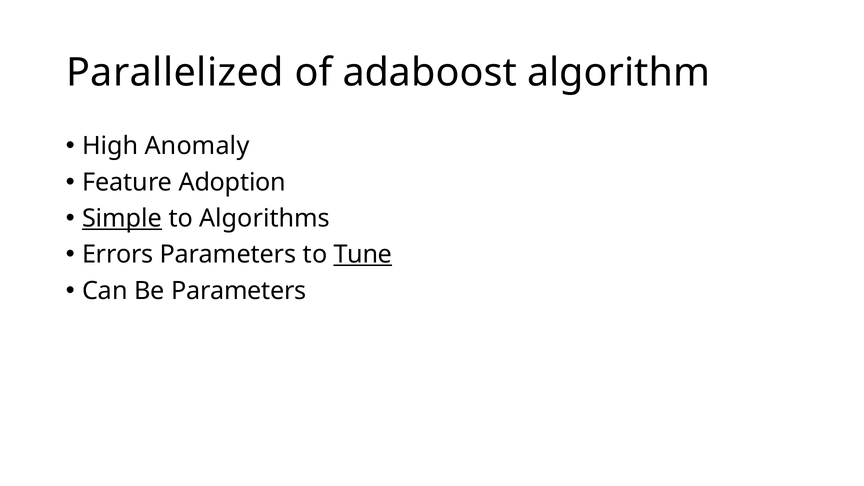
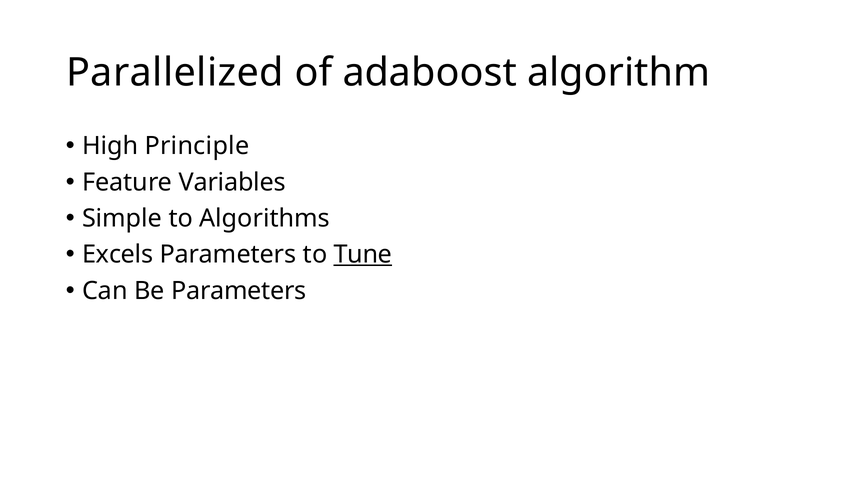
Anomaly: Anomaly -> Principle (197, 146)
Adoption: Adoption -> Variables (232, 182)
Simple underline: present -> none (122, 218)
Errors: Errors -> Excels (118, 255)
